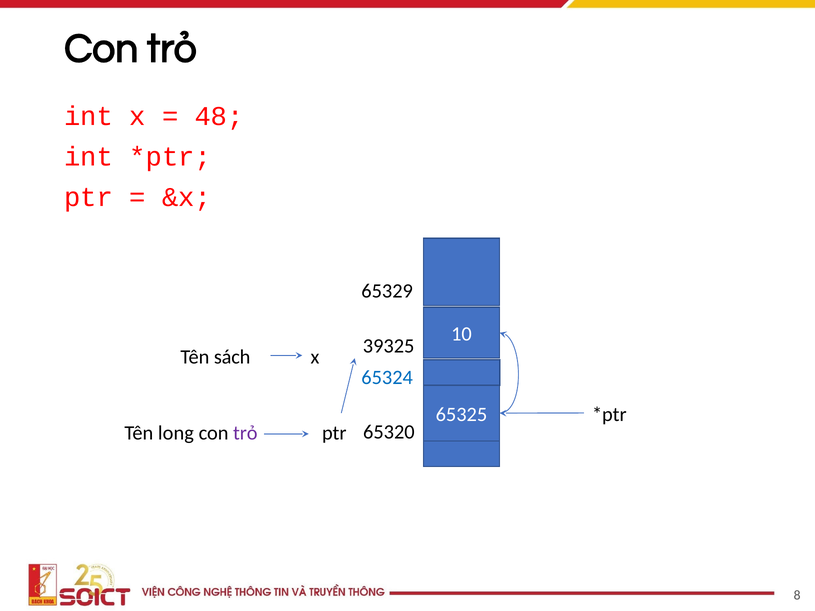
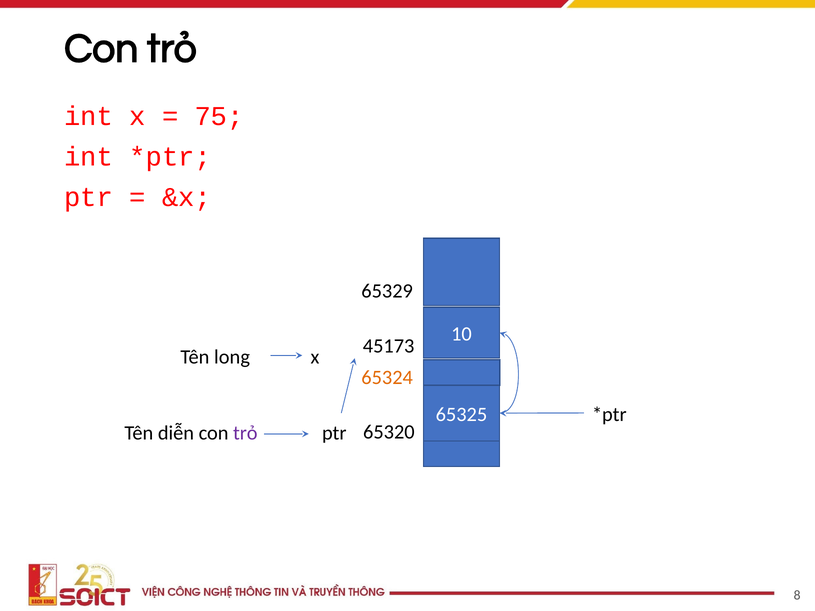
48: 48 -> 75 (219, 116)
39325: 39325 -> 45173 (389, 346)
sách: sách -> long (232, 357)
65324 colour: blue -> orange (387, 378)
long: long -> diễn (176, 433)
